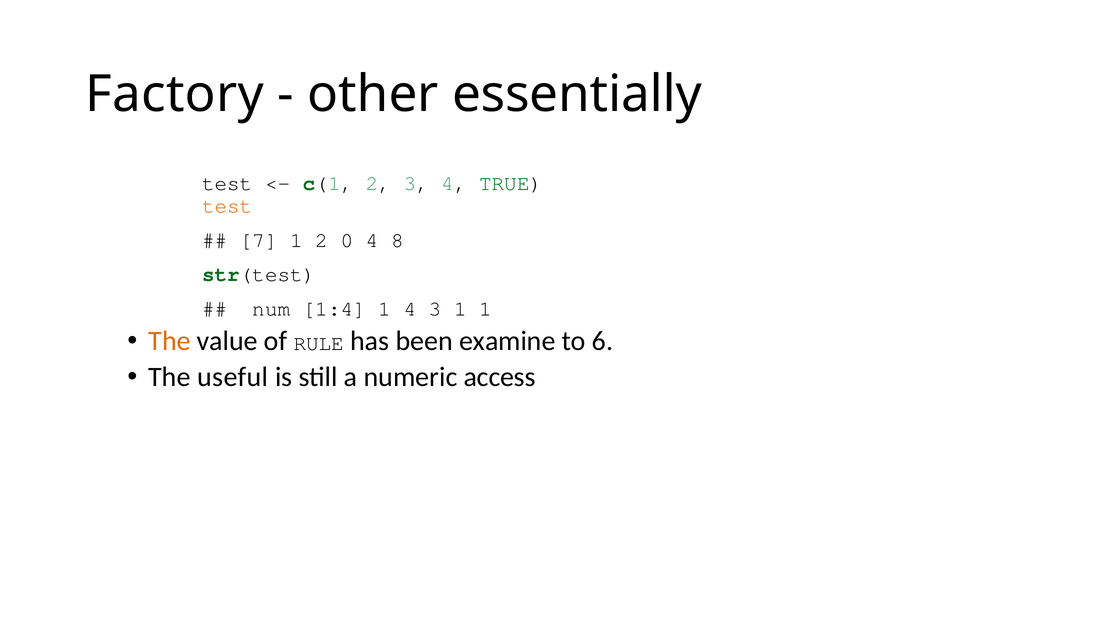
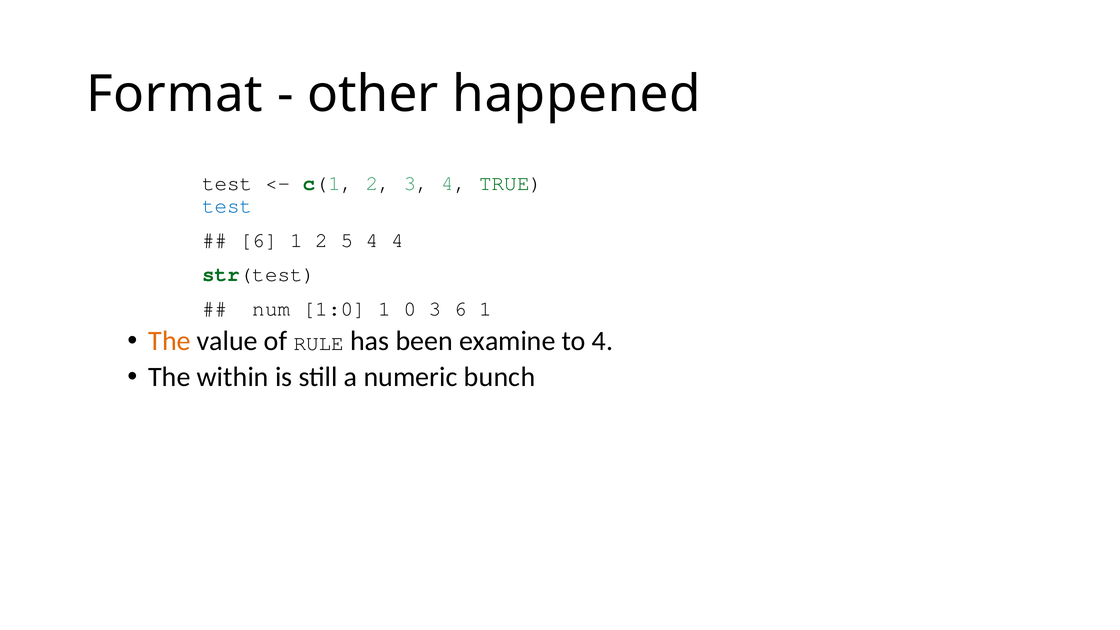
Factory: Factory -> Format (174, 94)
essentially: essentially -> happened (577, 94)
test colour: orange -> blue (227, 206)
7: 7 -> 6 (259, 240)
0: 0 -> 5 (347, 240)
4 8: 8 -> 4 (397, 240)
1:4: 1:4 -> 1:0 (334, 309)
1 4: 4 -> 0 (410, 309)
3 1: 1 -> 6 (460, 309)
to 6: 6 -> 4 (603, 341)
useful: useful -> within (233, 377)
access: access -> bunch (499, 377)
